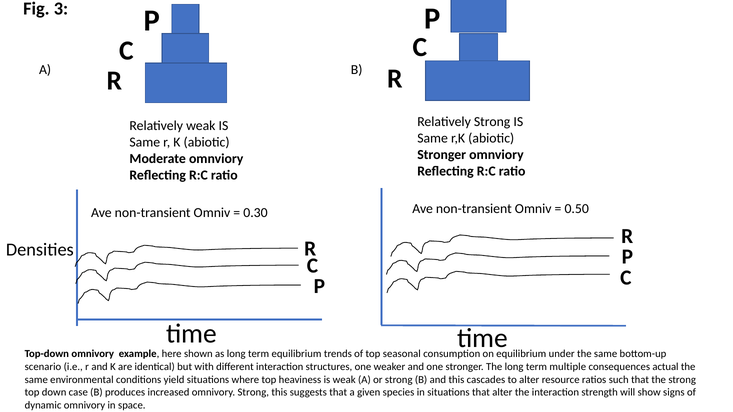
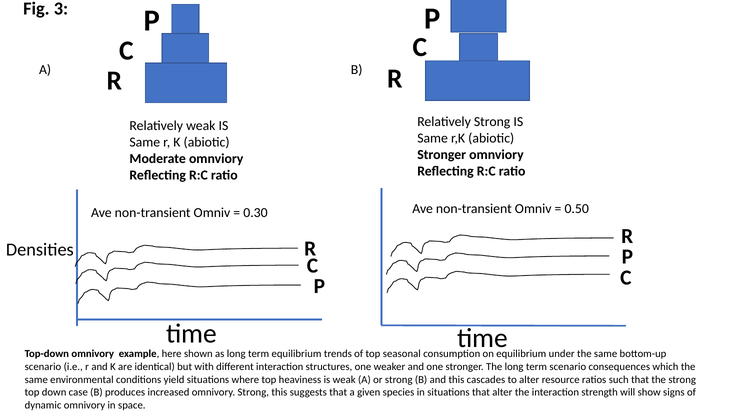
term multiple: multiple -> scenario (568, 367)
actual: actual -> which (665, 367)
